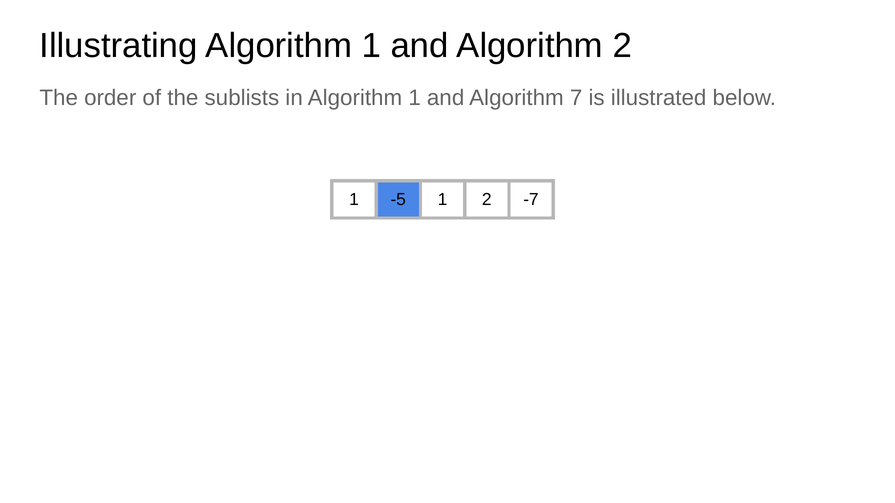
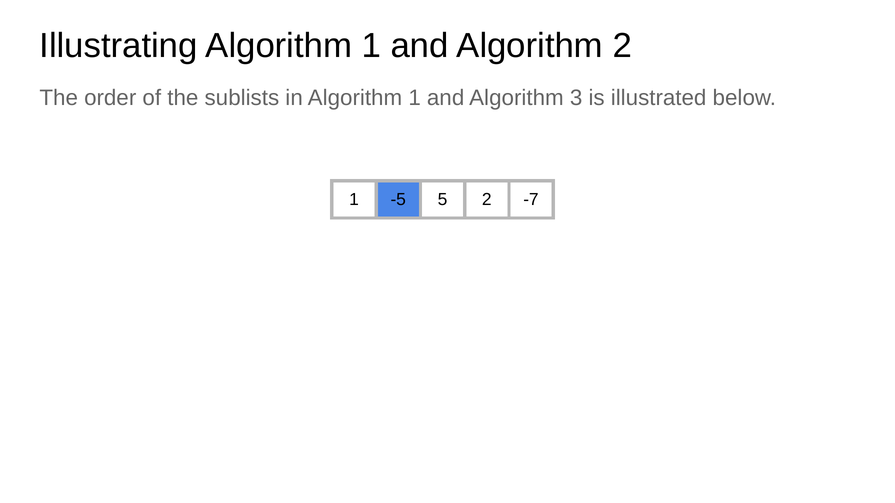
7: 7 -> 3 (576, 98)
-5 1: 1 -> 5 (443, 200)
